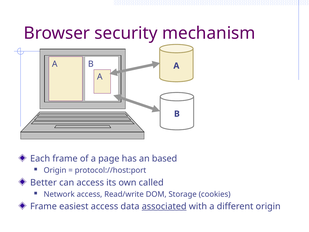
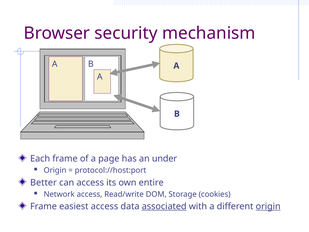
based: based -> under (165, 158)
called: called -> entire (151, 182)
origin underline: none -> present (268, 206)
